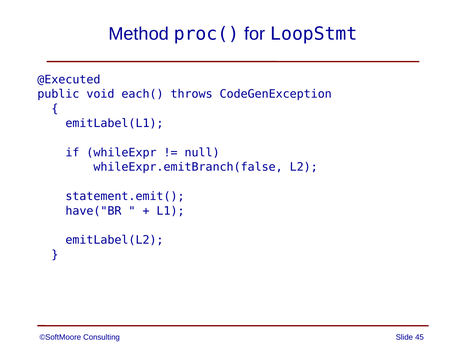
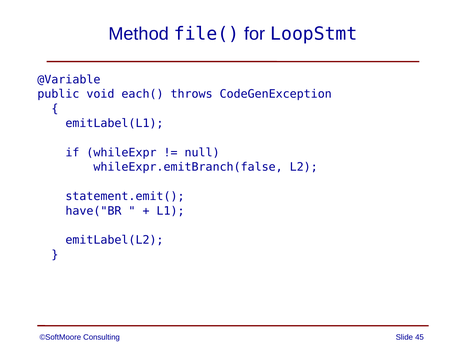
proc(: proc( -> file( (207, 34)
@Executed: @Executed -> @Variable (69, 80)
